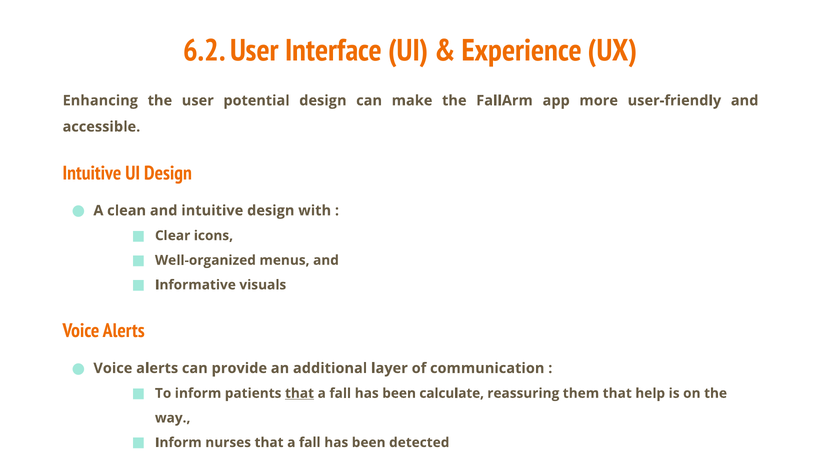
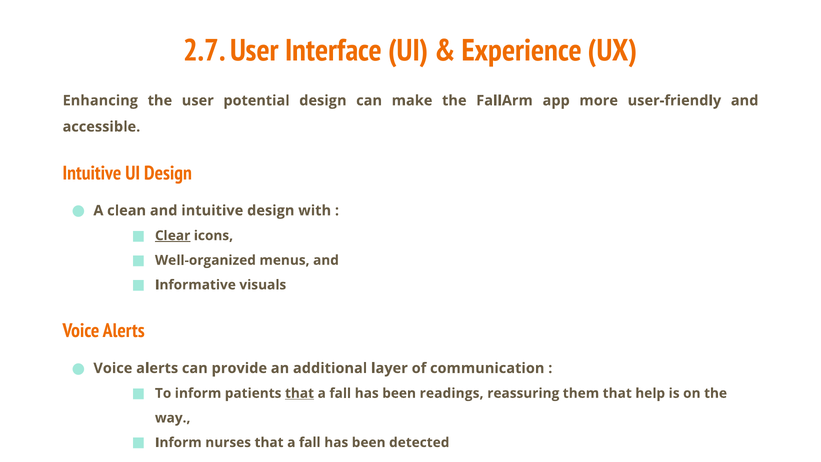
6.2: 6.2 -> 2.7 (204, 51)
Clear underline: none -> present (173, 236)
calculate: calculate -> readings (452, 393)
